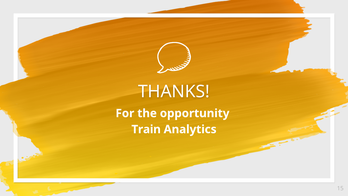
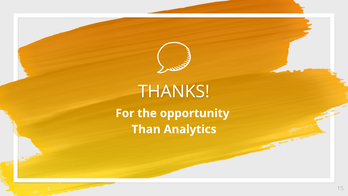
Train: Train -> Than (146, 129)
